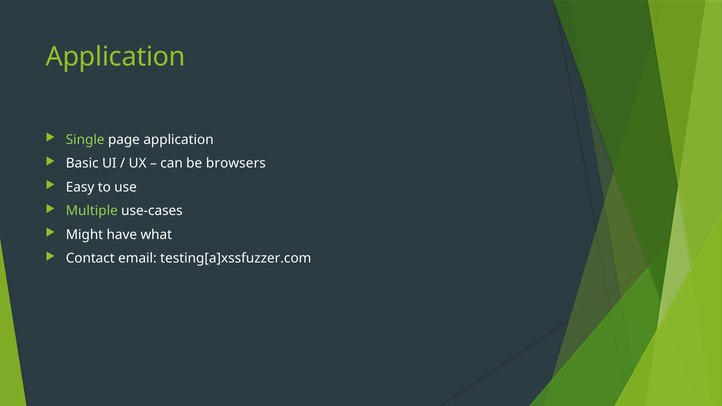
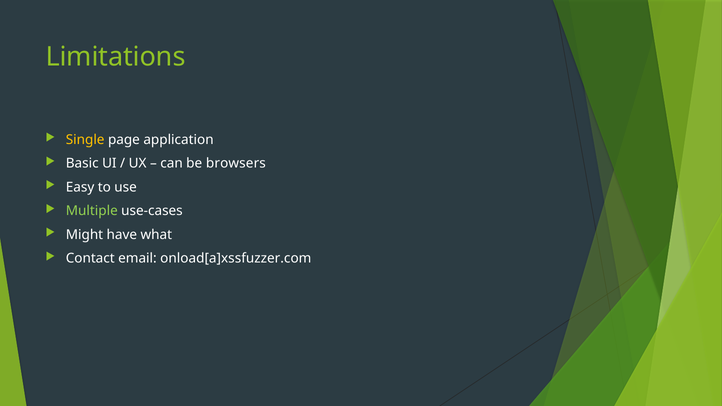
Application: Application -> Limitations (116, 57)
Single colour: light green -> yellow (85, 140)
testing[a]xssfuzzer.com: testing[a]xssfuzzer.com -> onload[a]xssfuzzer.com (236, 259)
